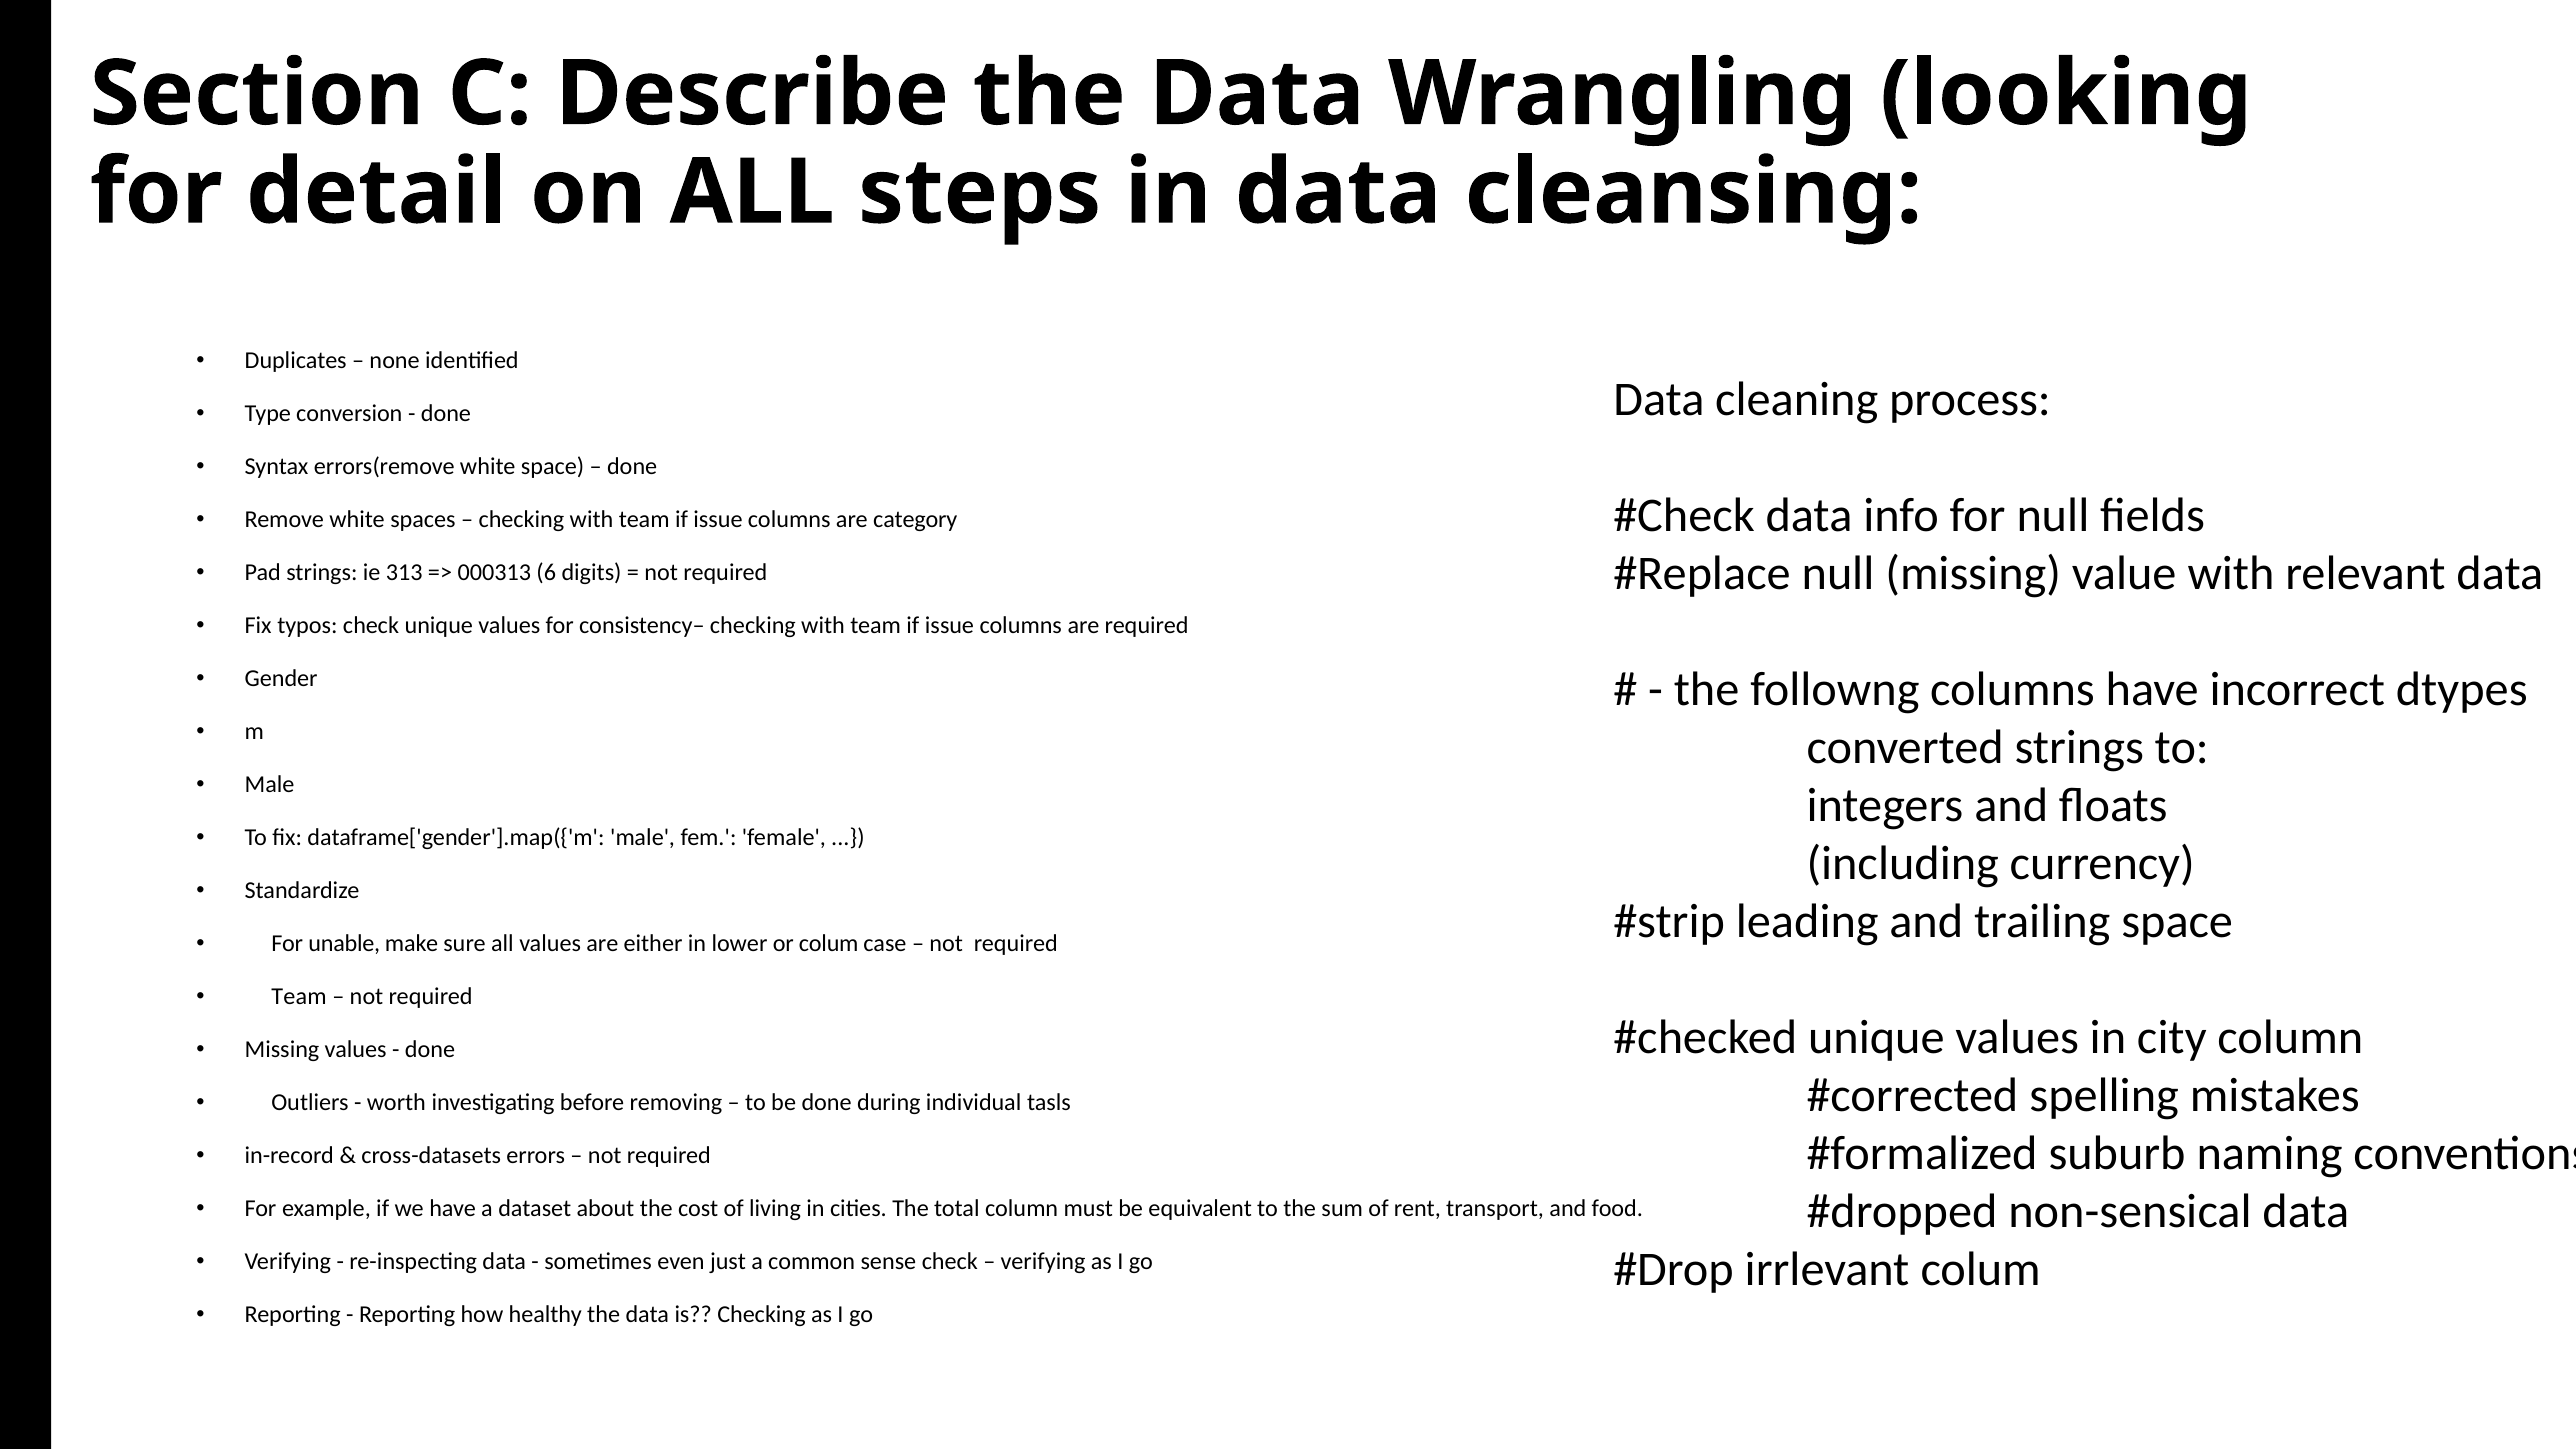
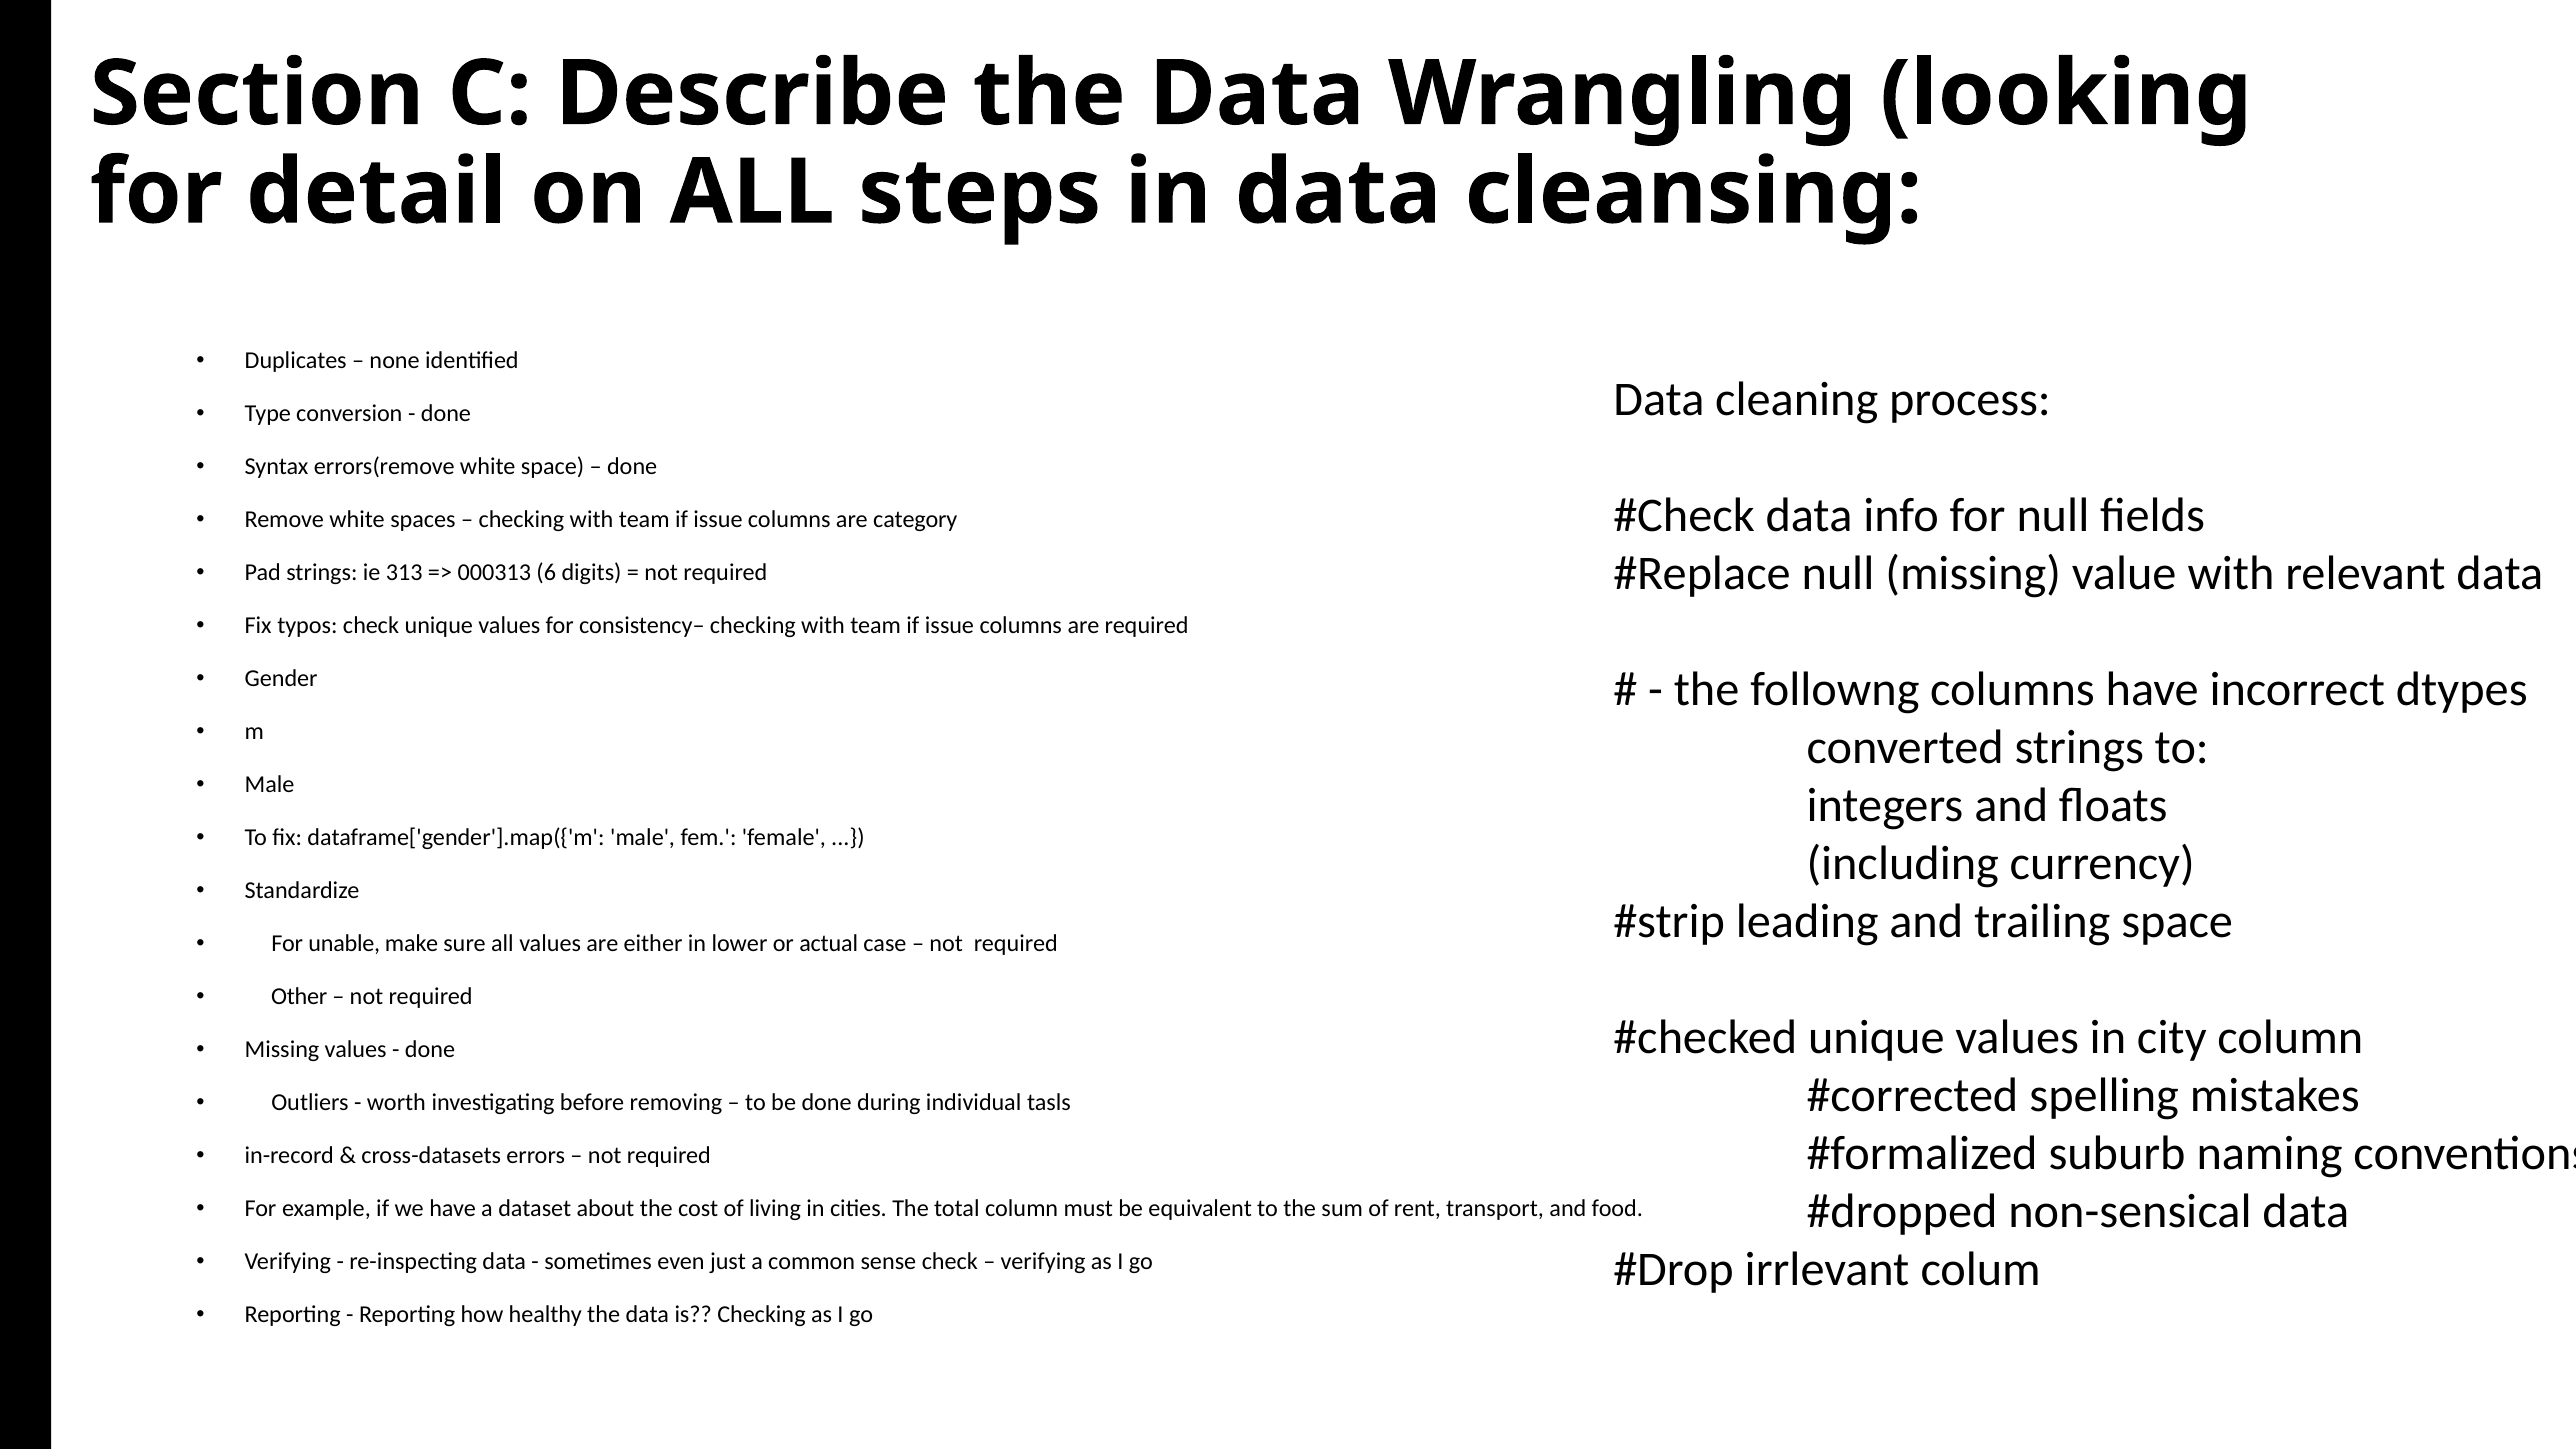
or colum: colum -> actual (829, 944)
Team: Team -> Other (299, 997)
